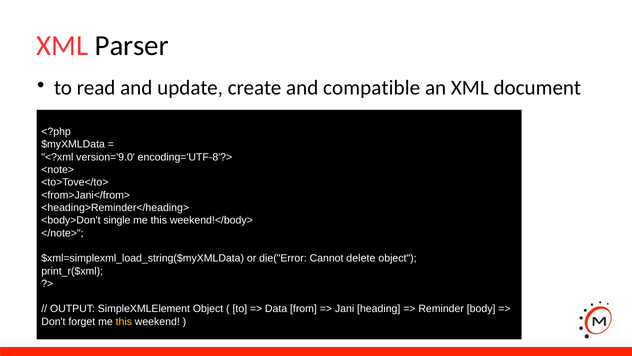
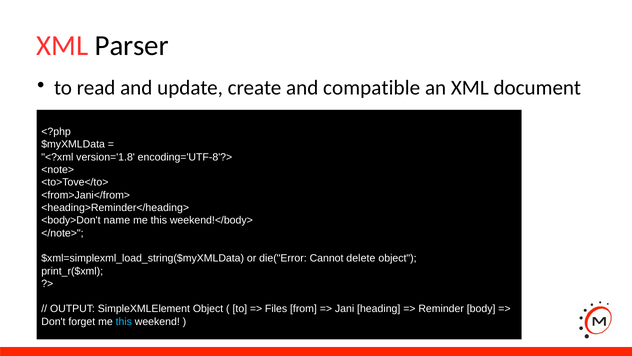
version='9.0: version='9.0 -> version='1.8 (106, 157)
single: single -> name (117, 220)
Data: Data -> Files (276, 309)
this colour: yellow -> light blue (124, 321)
